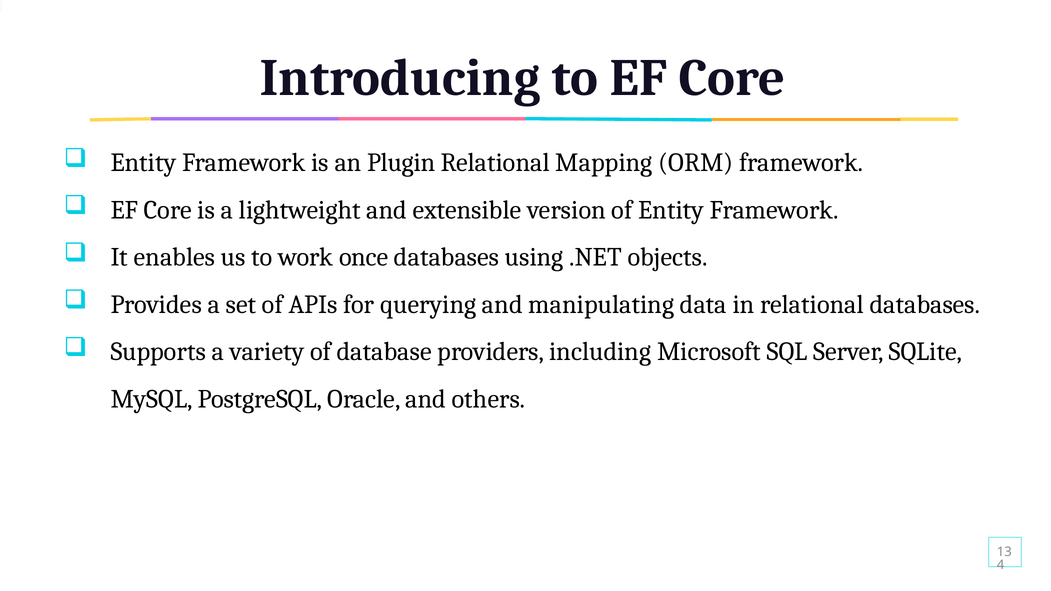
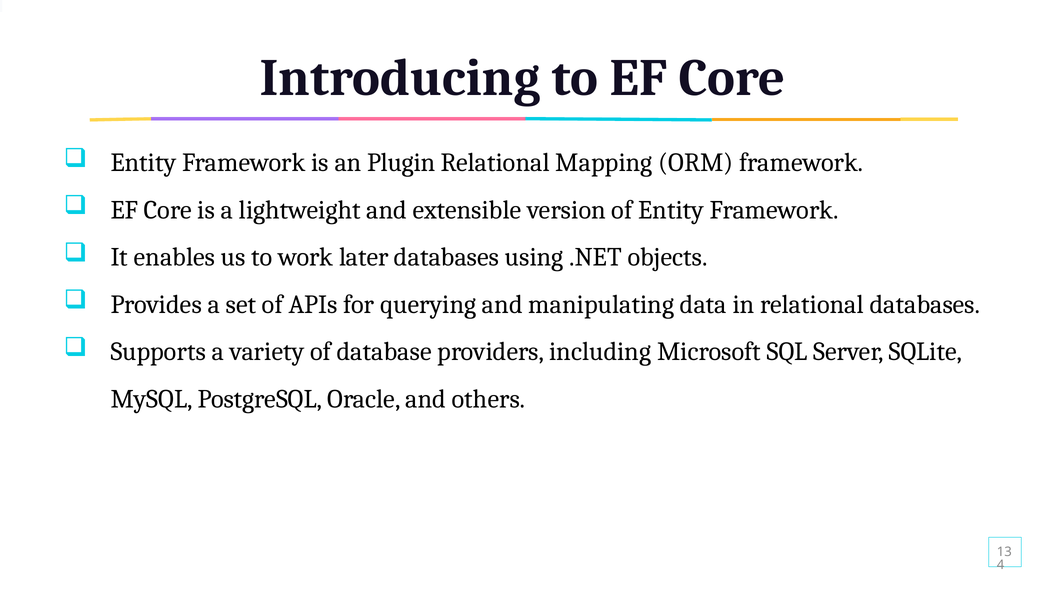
once: once -> later (364, 257)
